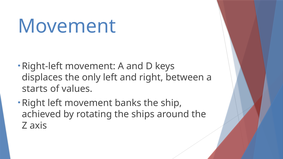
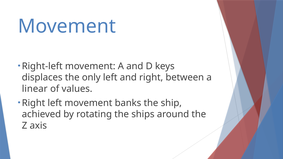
starts: starts -> linear (35, 89)
